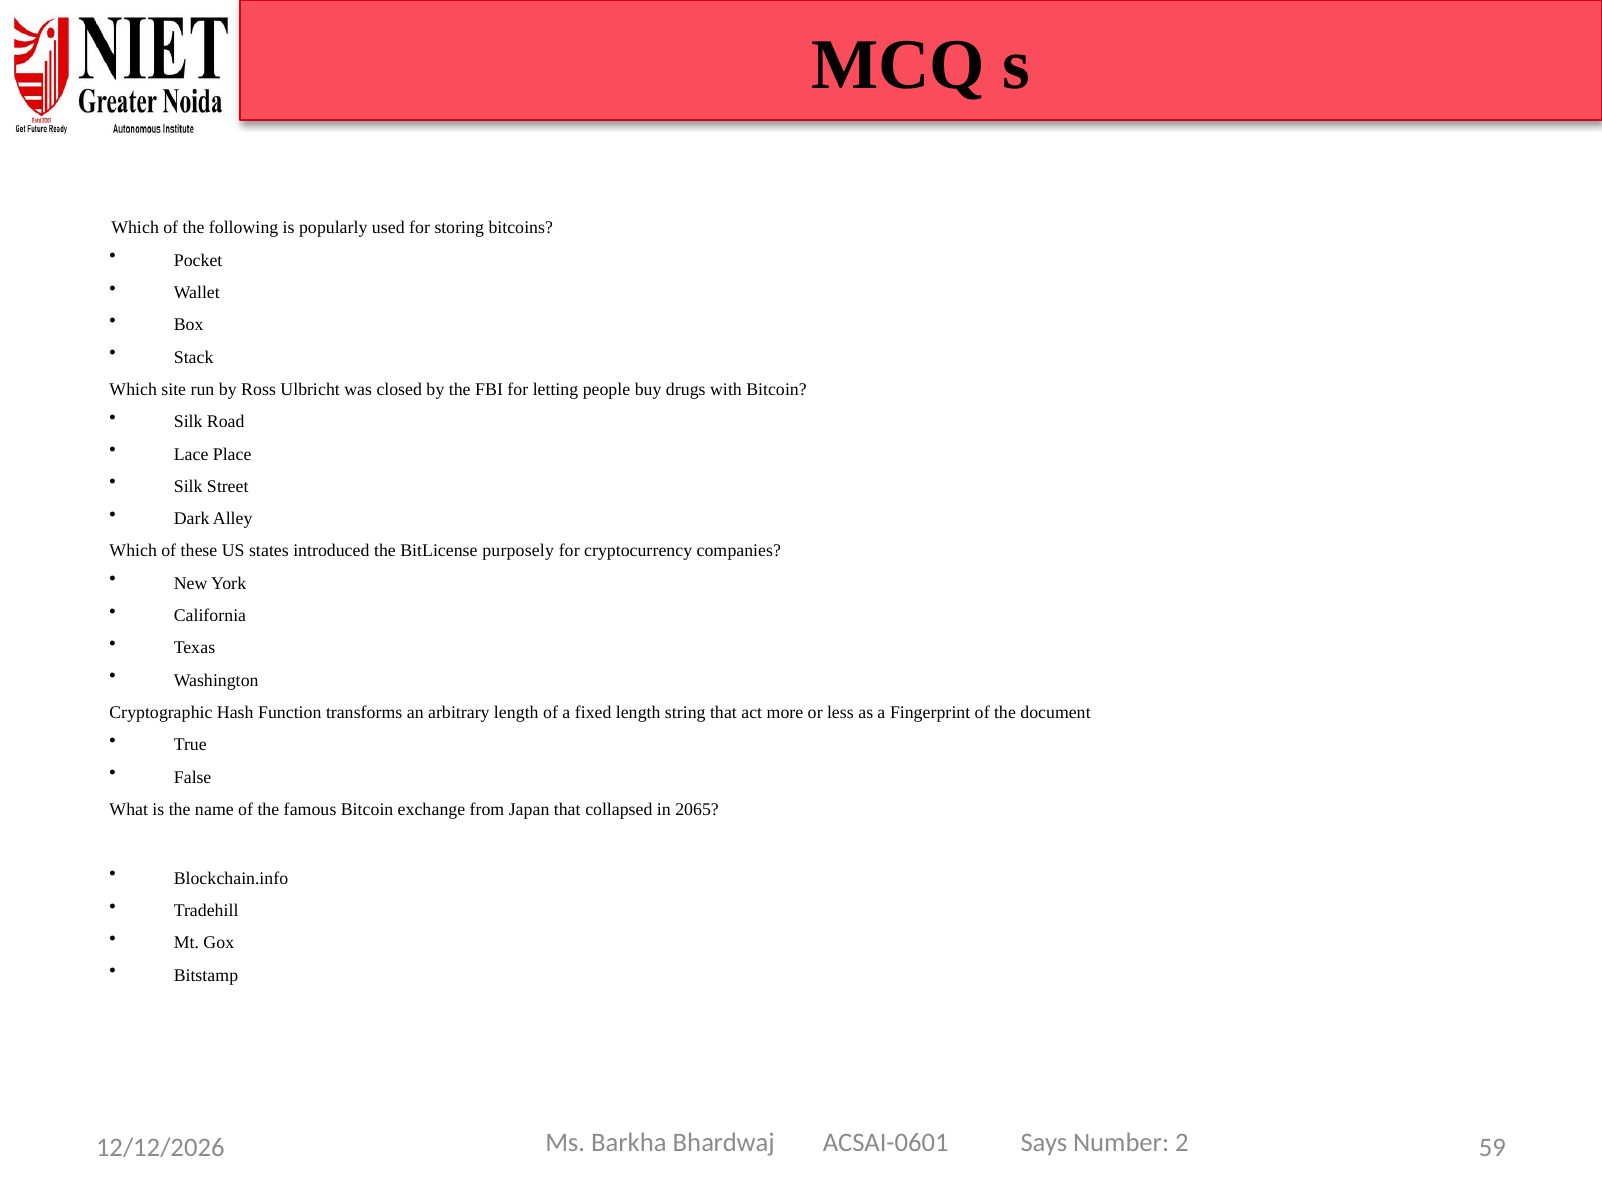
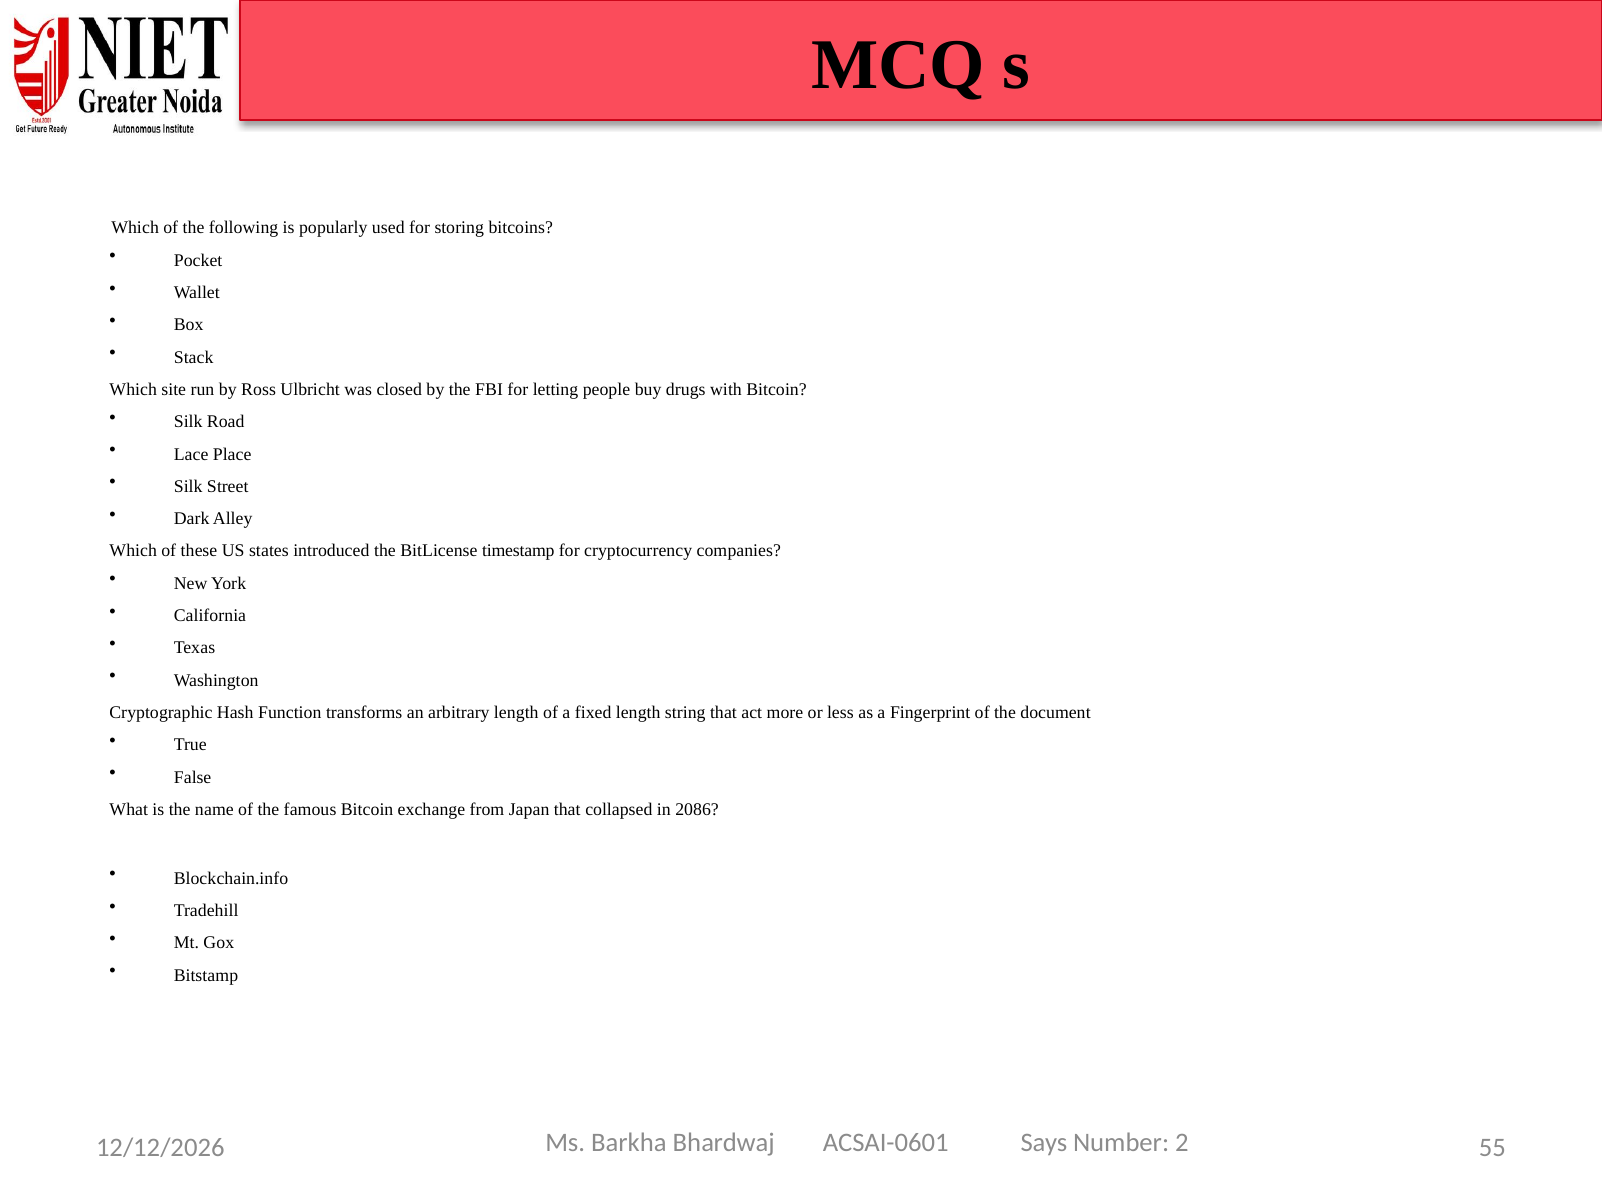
purposely: purposely -> timestamp (518, 551)
2065: 2065 -> 2086 (697, 809)
59: 59 -> 55 (1492, 1147)
